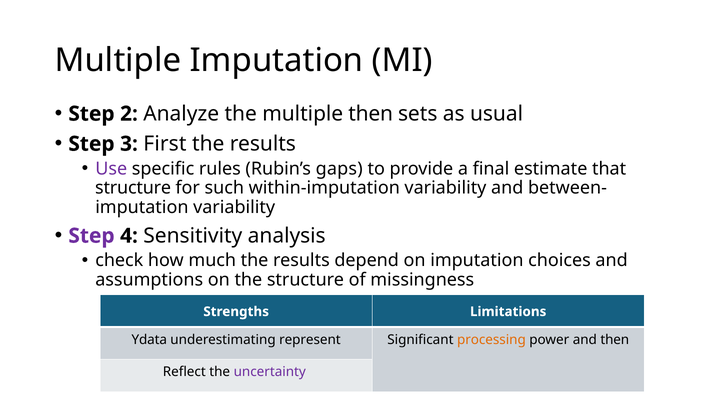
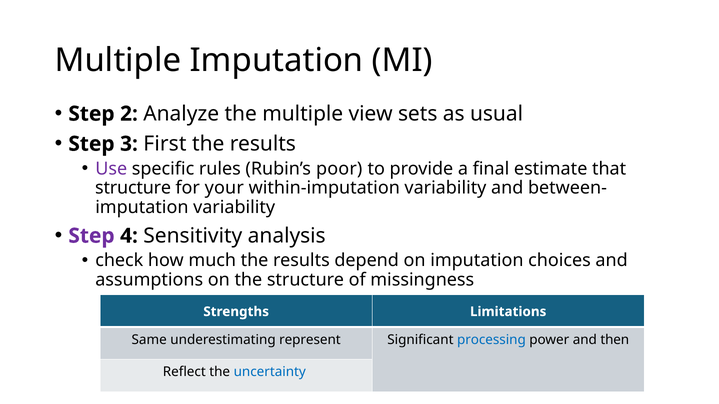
multiple then: then -> view (371, 114)
gaps: gaps -> poor (339, 169)
such: such -> your (224, 188)
Ydata: Ydata -> Same (149, 340)
processing colour: orange -> blue (491, 340)
uncertainty colour: purple -> blue (270, 372)
